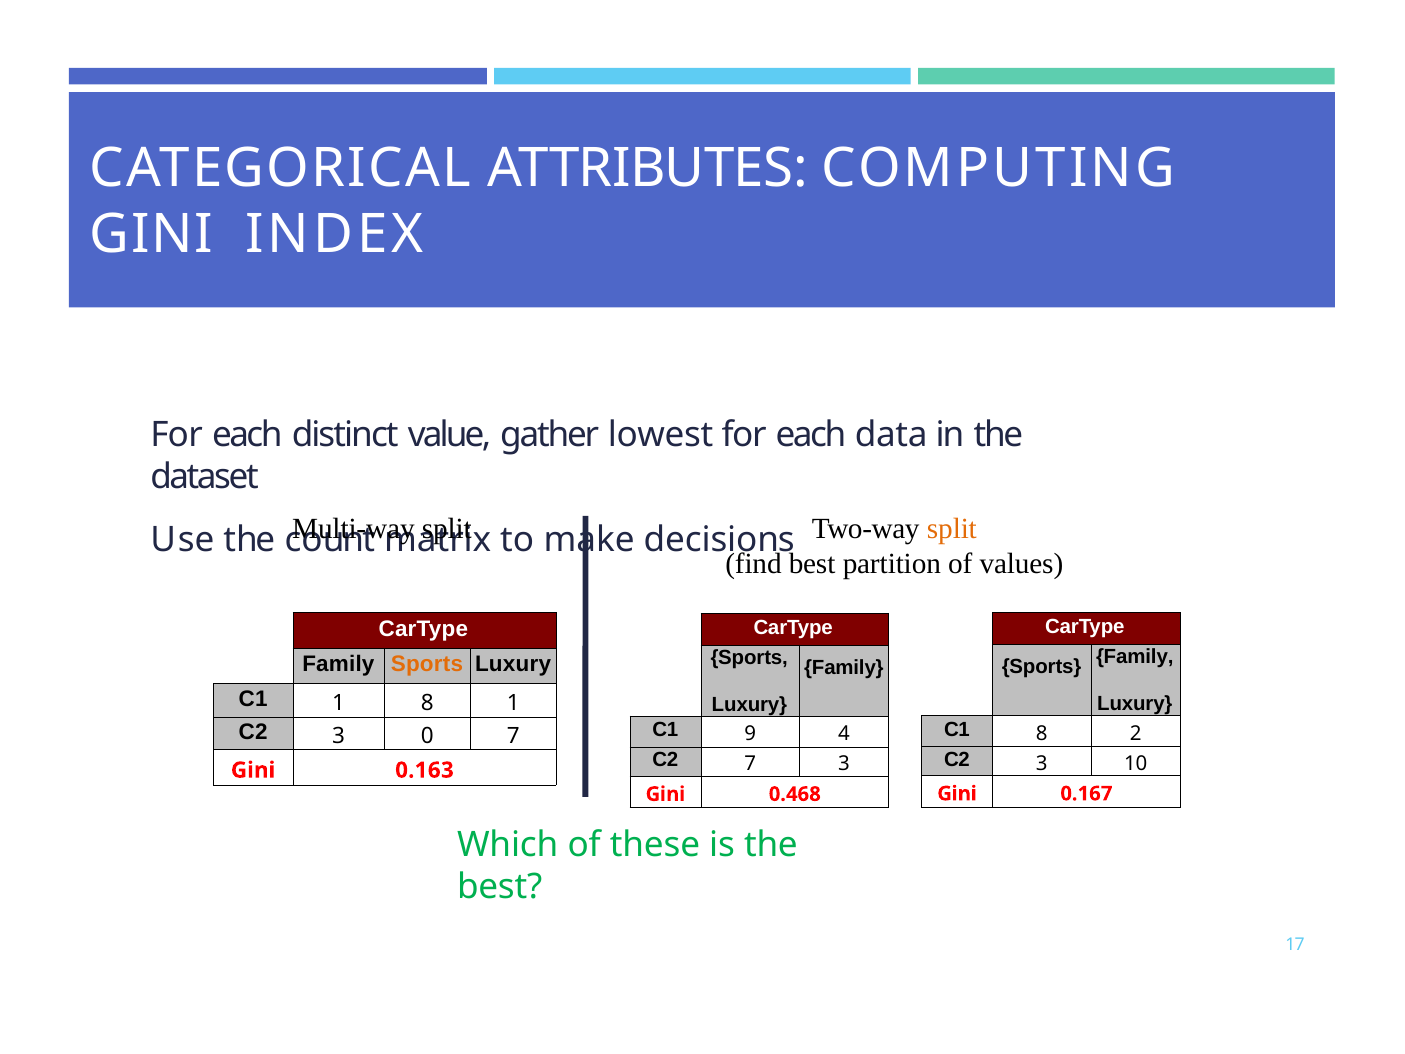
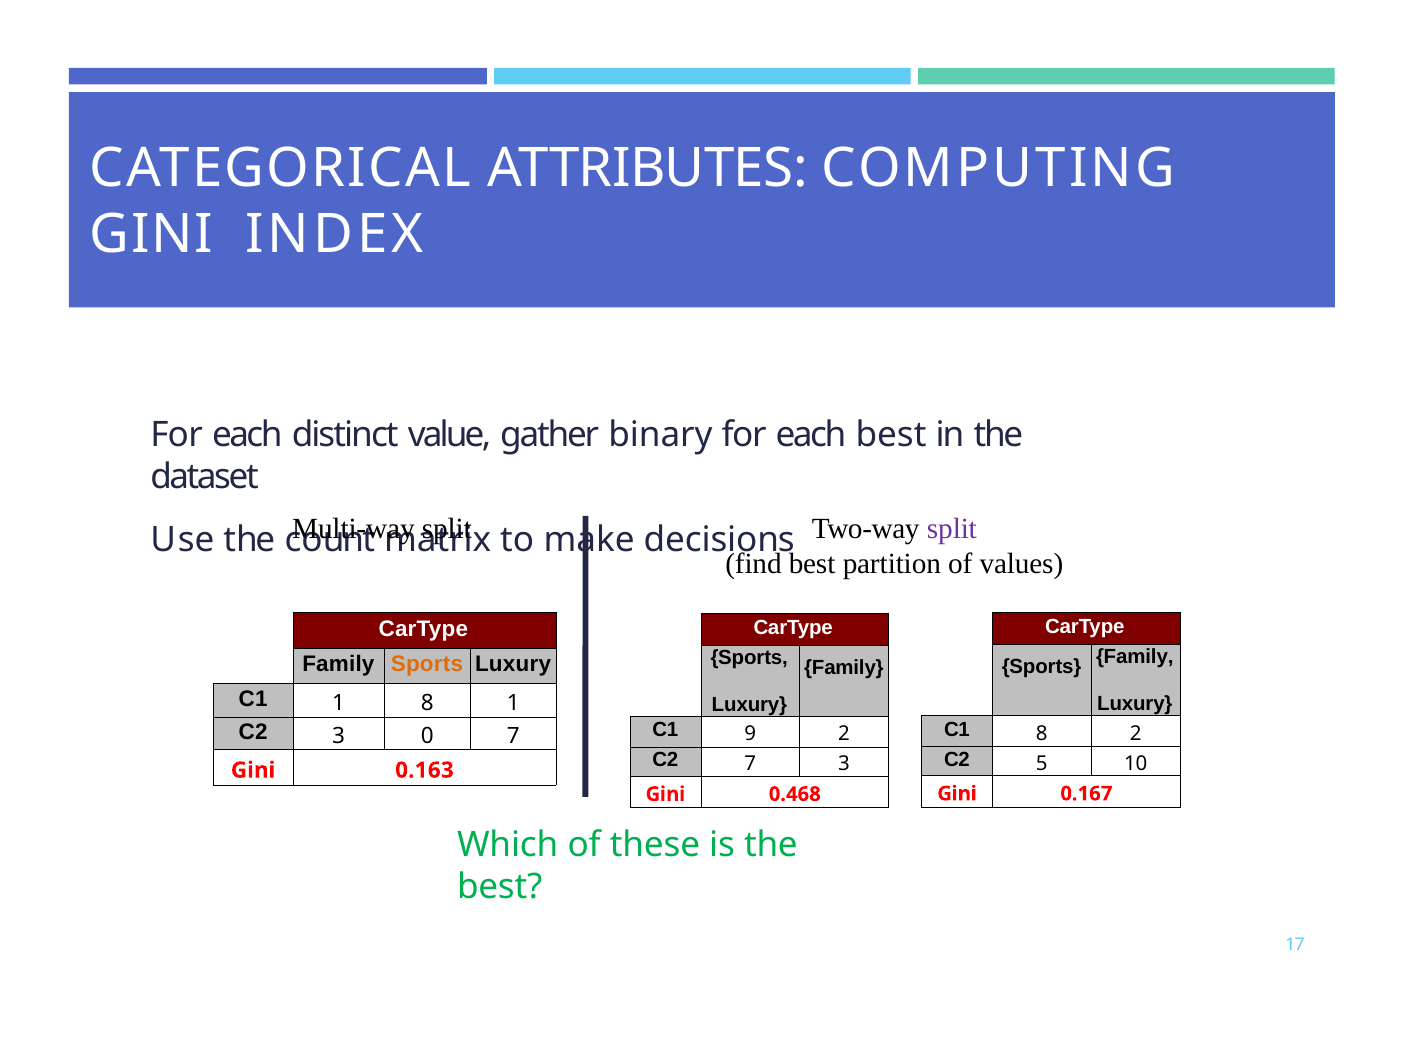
lowest: lowest -> binary (660, 435)
each data: data -> best (891, 435)
split colour: orange -> purple (952, 528)
9 4: 4 -> 2 (844, 734)
3: 3 -> 5 (1042, 763)
